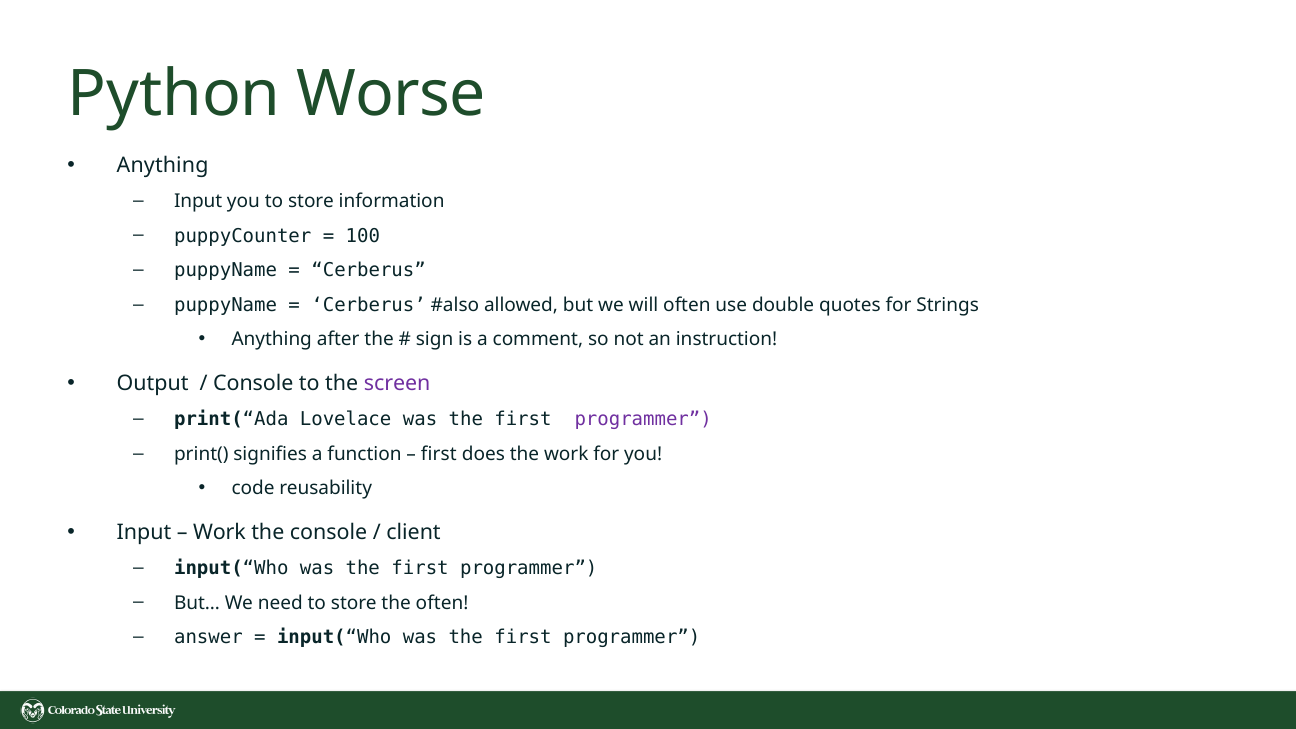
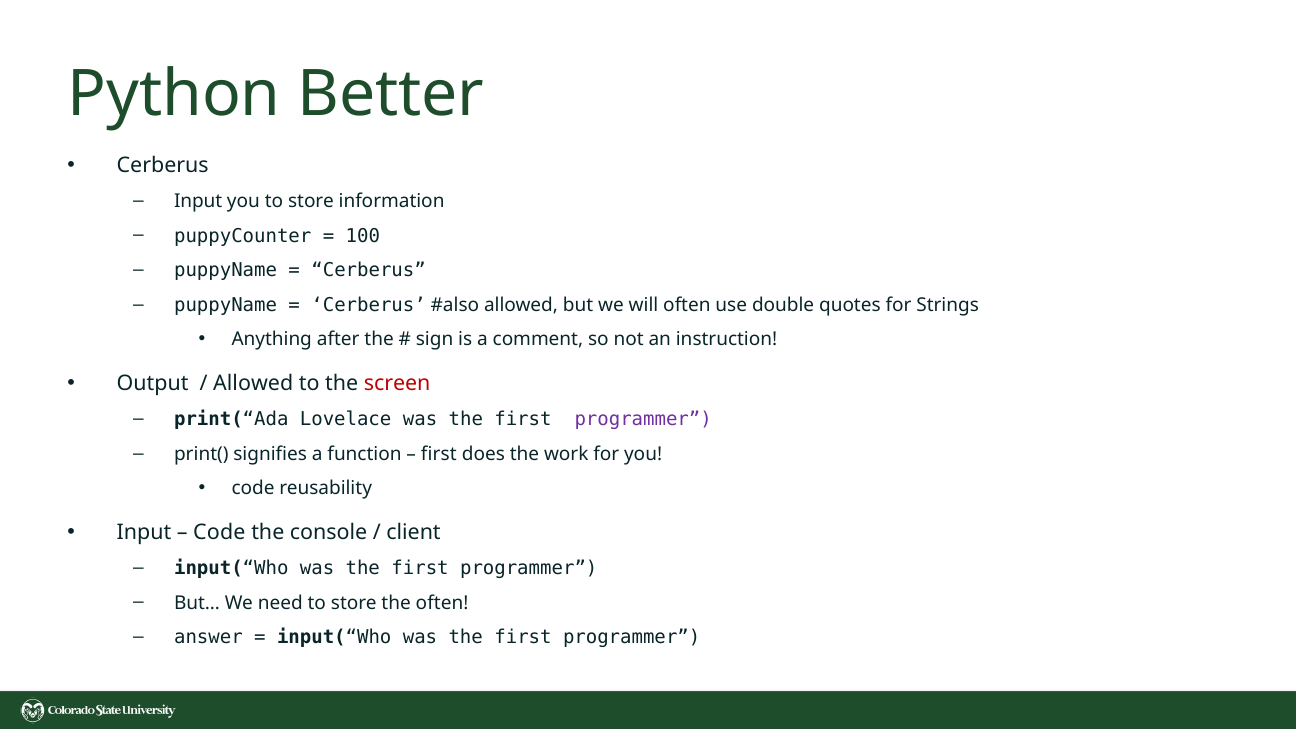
Worse: Worse -> Better (391, 95)
Anything: Anything -> Cerberus (163, 165)
Console: Console -> Allowed (253, 383)
screen colour: purple -> red (397, 383)
Work: Work -> Code (219, 532)
